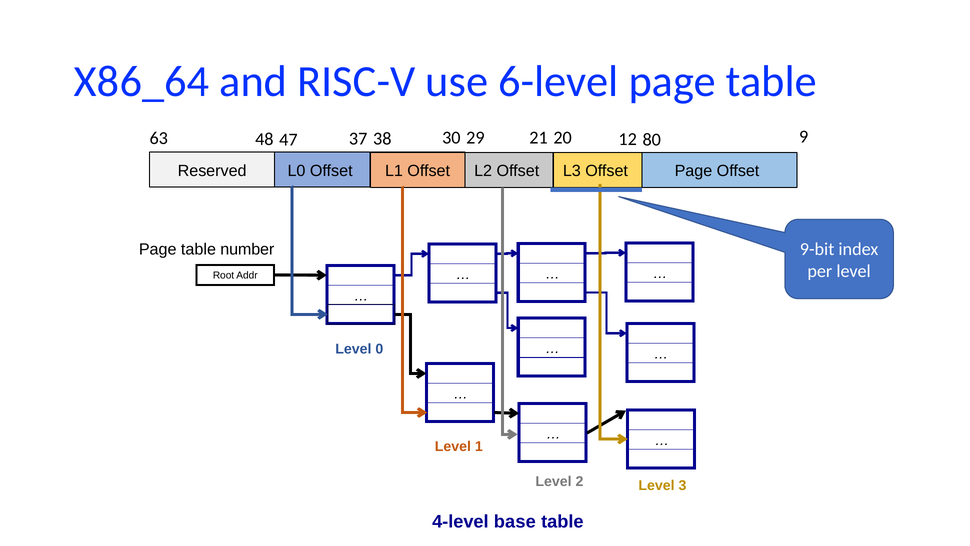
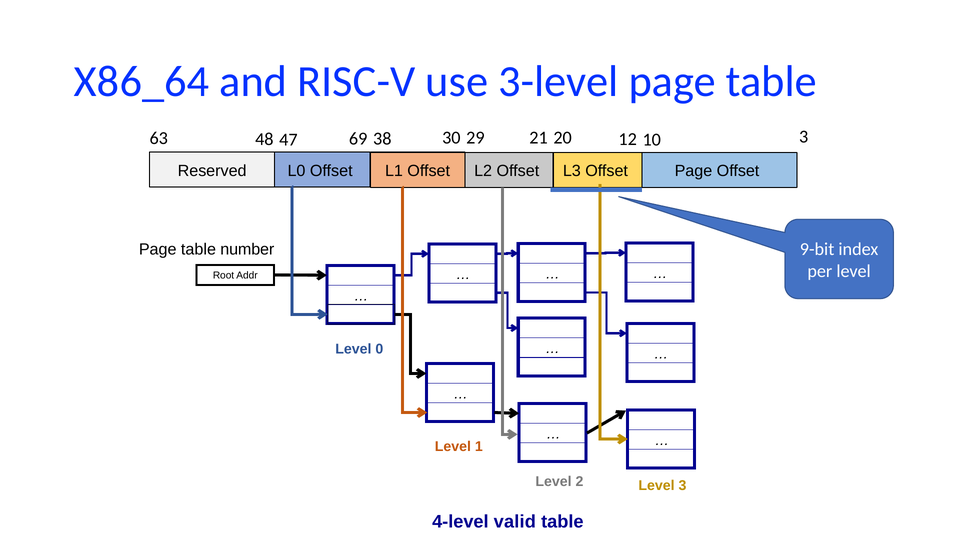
6-level: 6-level -> 3-level (558, 82)
63 9: 9 -> 3 (804, 137)
37: 37 -> 69 (358, 138)
80: 80 -> 10 (652, 140)
base: base -> valid (515, 521)
